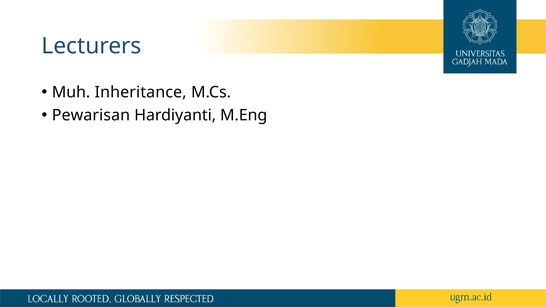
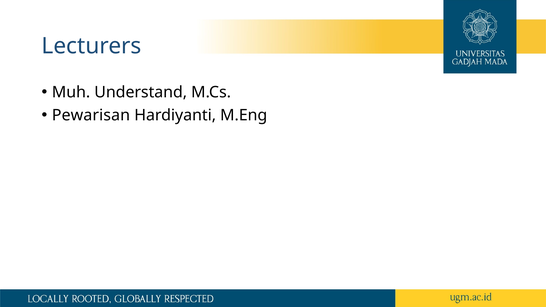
Inheritance: Inheritance -> Understand (141, 92)
